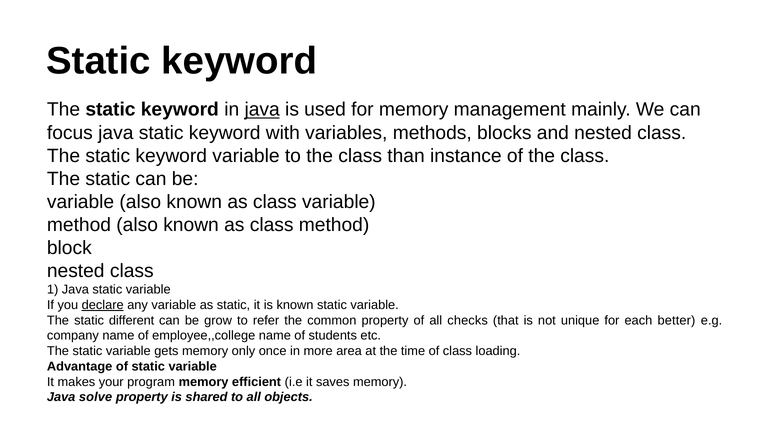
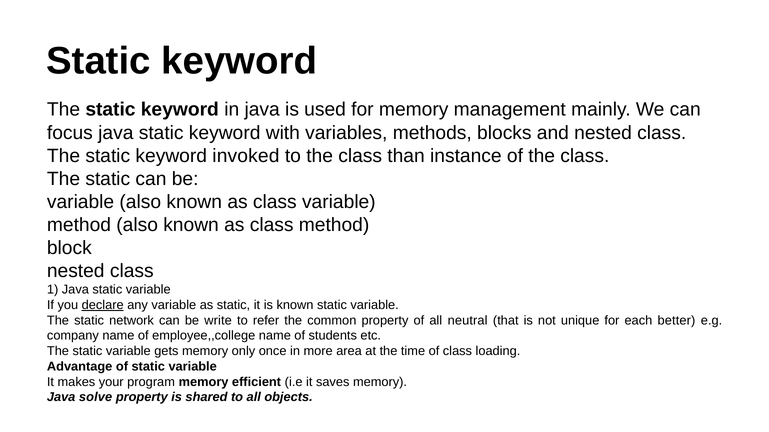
java underline: present -> none (262, 110)
keyword variable: variable -> invoked (246, 156)
different: different -> network (132, 321)
grow: grow -> write (218, 321)
checks: checks -> neutral (468, 321)
